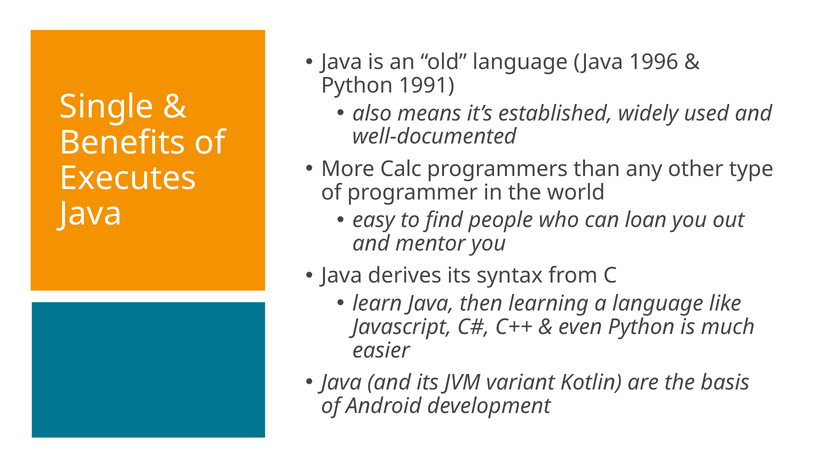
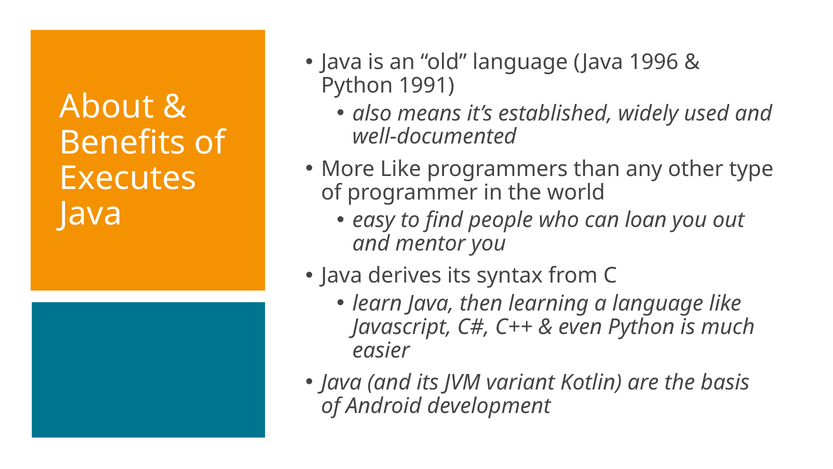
Single: Single -> About (107, 107)
More Calc: Calc -> Like (401, 169)
